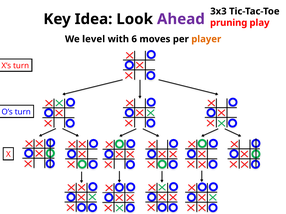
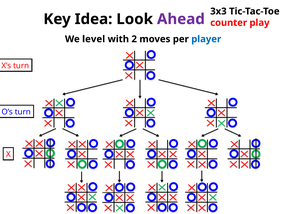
pruning: pruning -> counter (229, 23)
6: 6 -> 2 (134, 39)
player colour: orange -> blue (206, 39)
